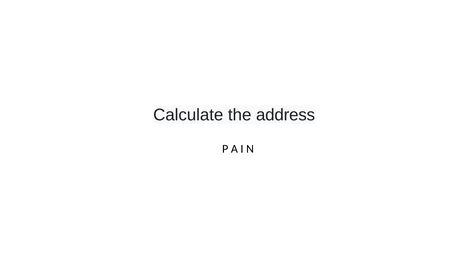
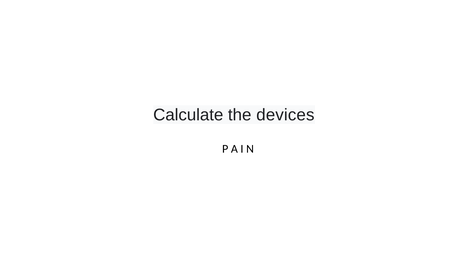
address: address -> devices (285, 115)
